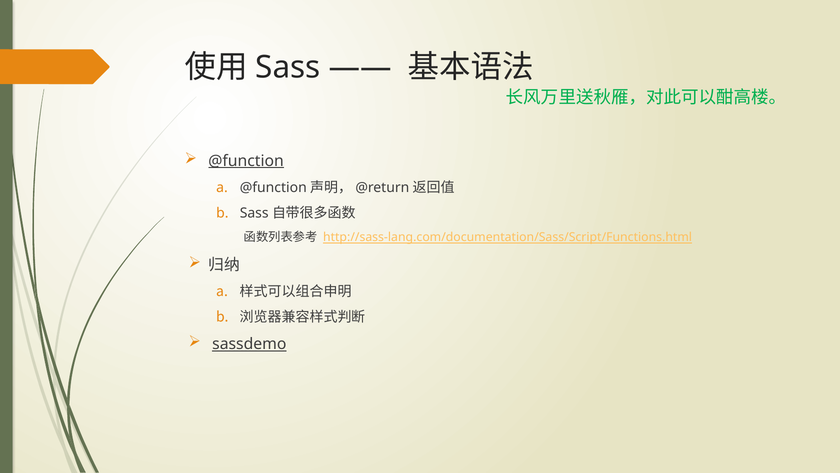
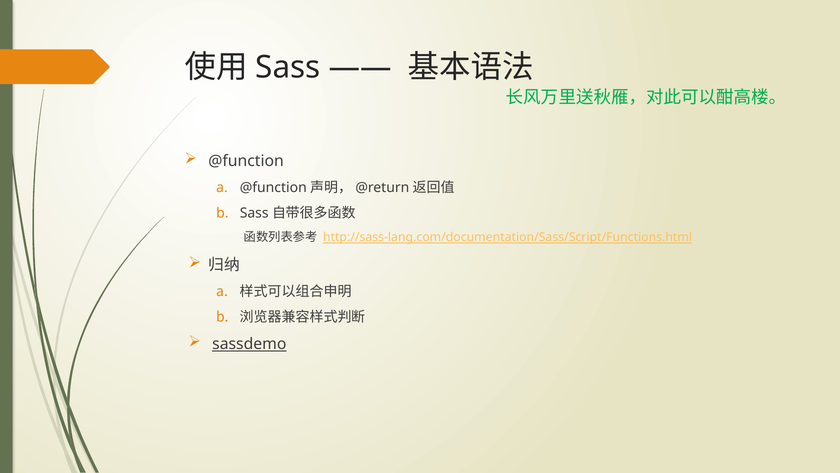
@function underline: present -> none (246, 161)
